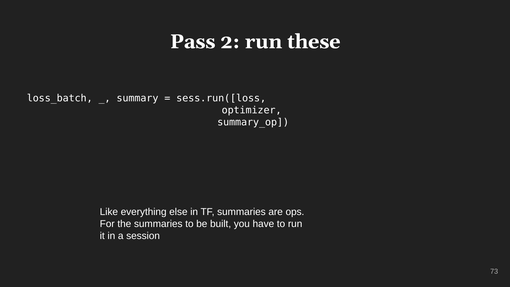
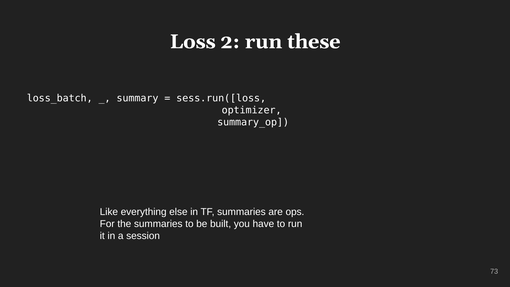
Pass: Pass -> Loss (193, 42)
